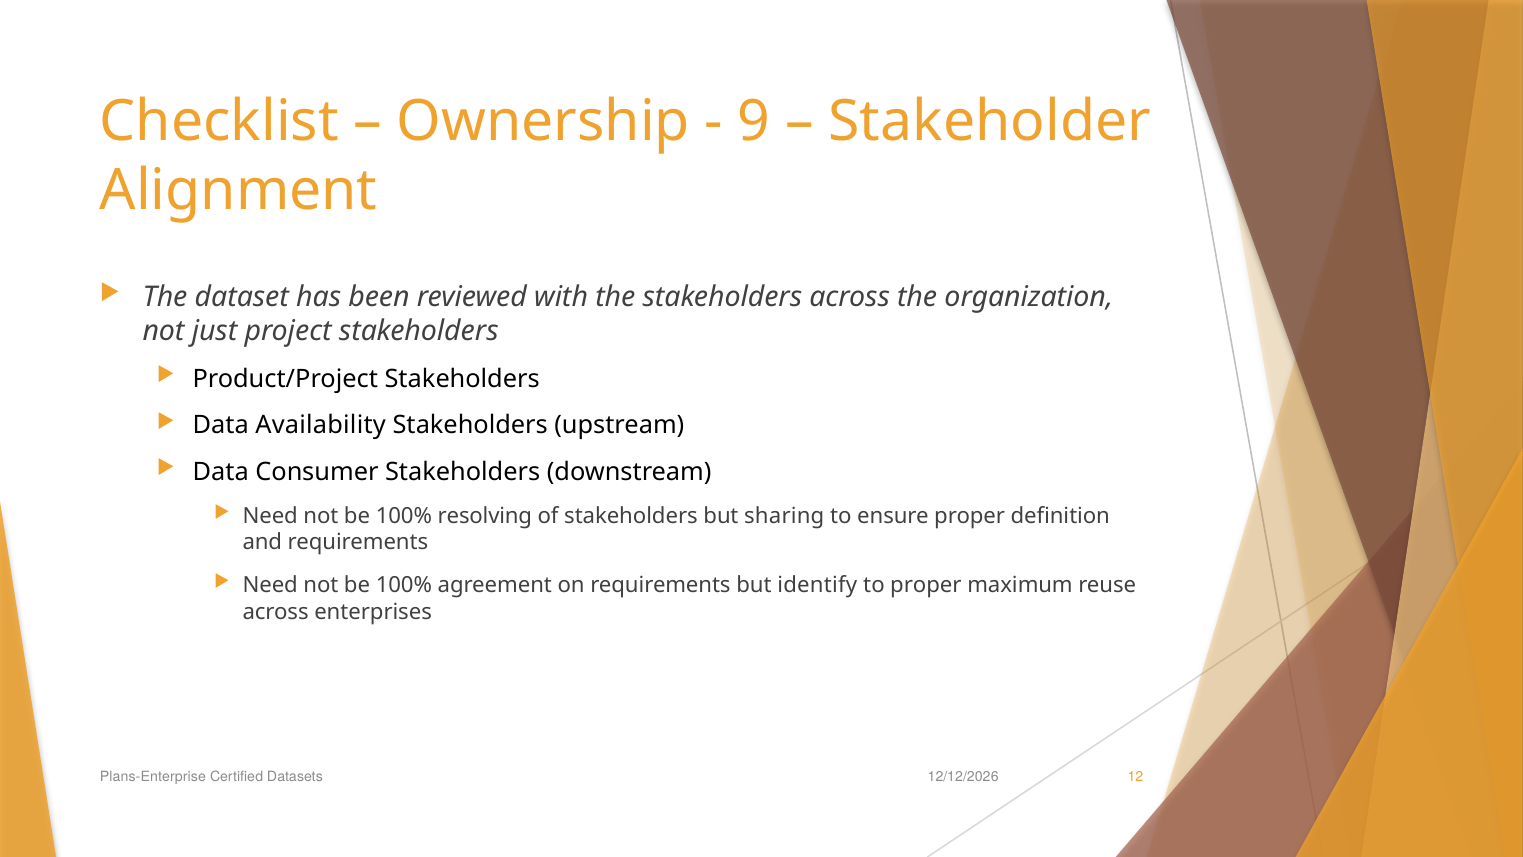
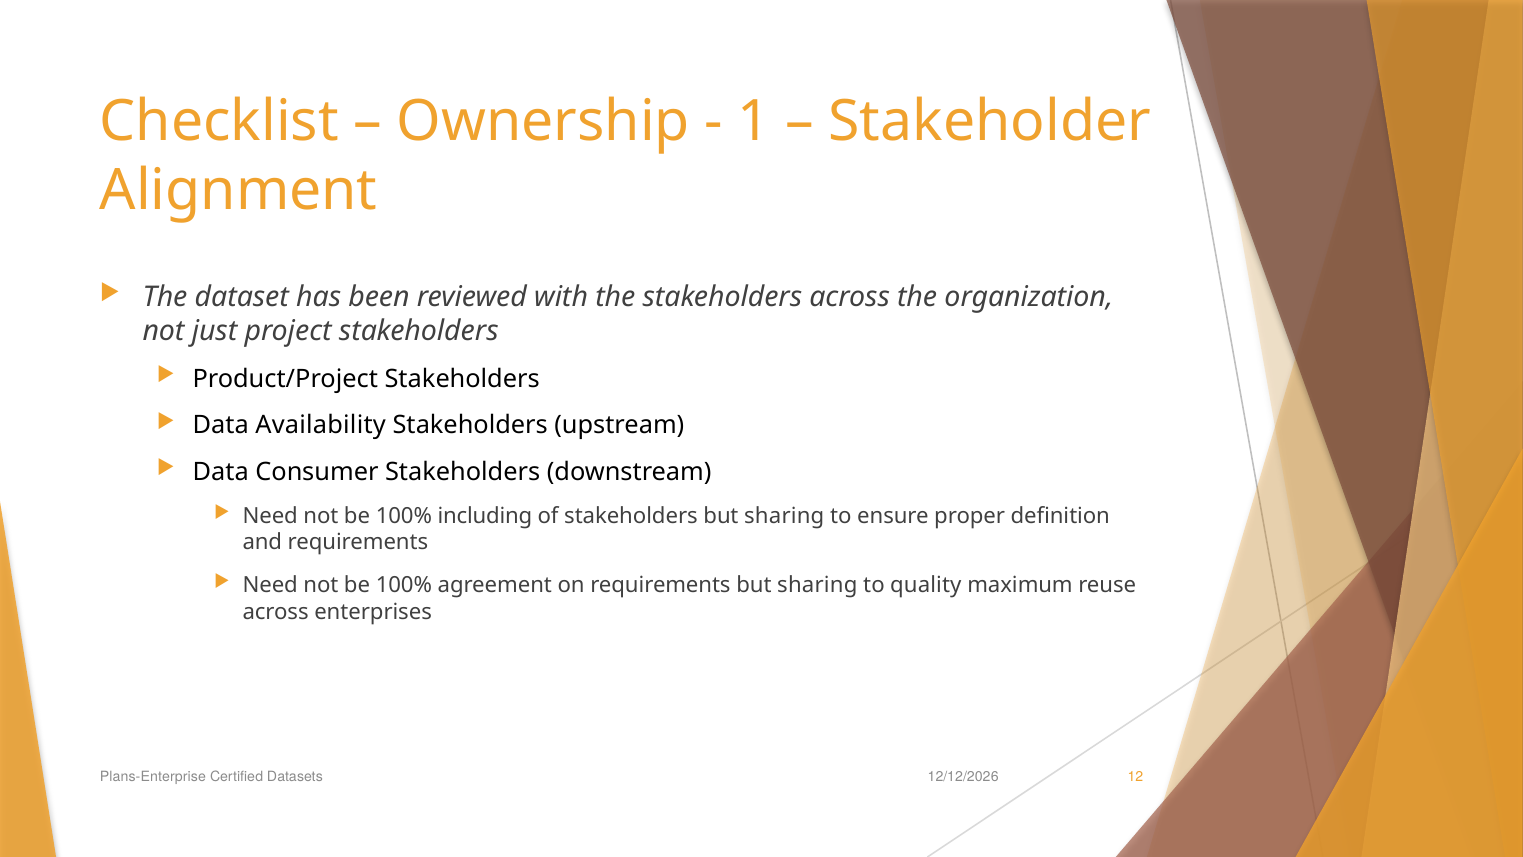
9: 9 -> 1 (754, 122)
resolving: resolving -> including (485, 516)
requirements but identify: identify -> sharing (817, 585)
to proper: proper -> quality (926, 585)
